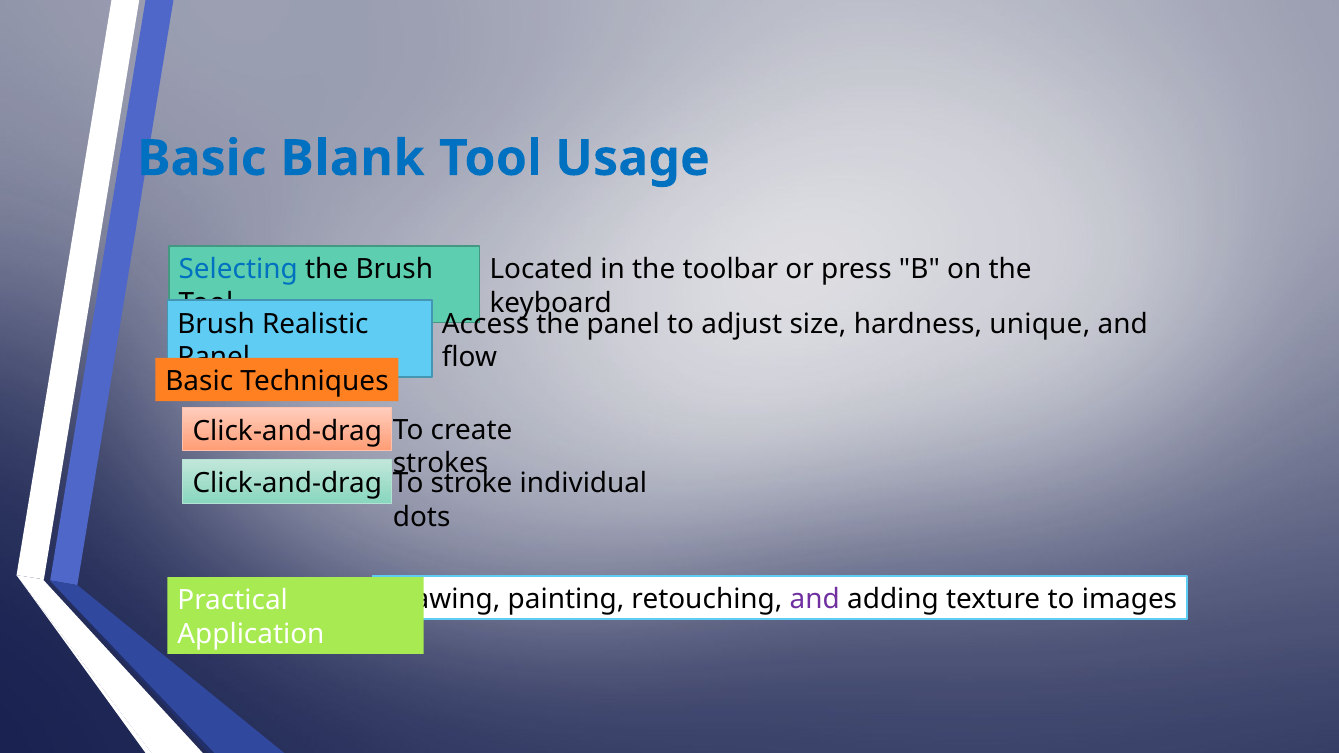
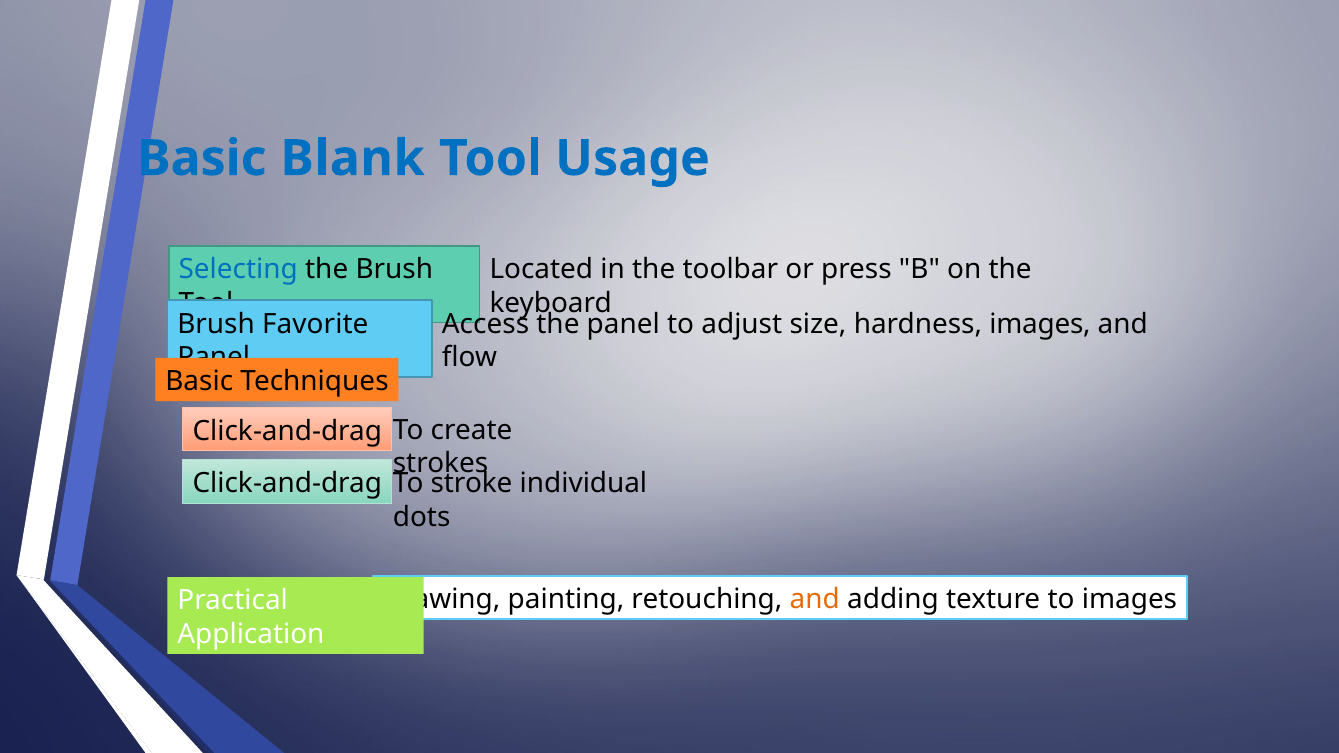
Realistic: Realistic -> Favorite (315, 324)
hardness unique: unique -> images (1040, 324)
and colour: purple -> orange (815, 600)
